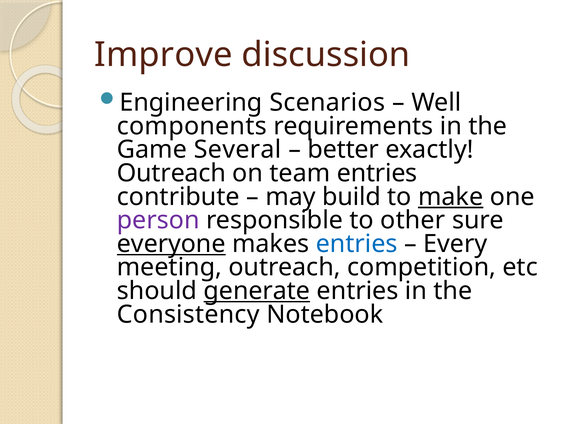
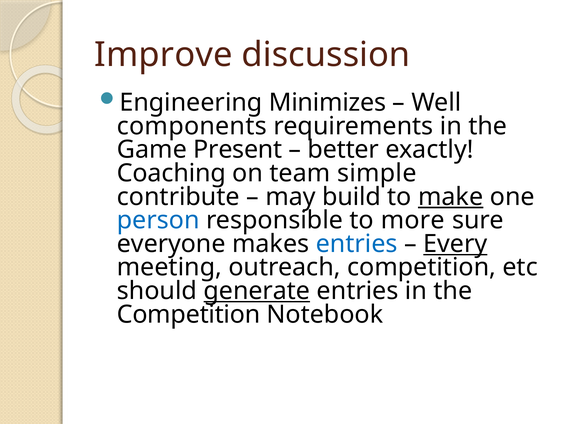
Scenarios: Scenarios -> Minimizes (327, 102)
Several: Several -> Present (238, 150)
Outreach: Outreach -> Coaching (171, 173)
team entries: entries -> simple (377, 173)
person colour: purple -> blue (158, 220)
other: other -> more (413, 220)
everyone underline: present -> none (171, 244)
Every underline: none -> present (455, 244)
Consistency: Consistency -> Competition (188, 314)
